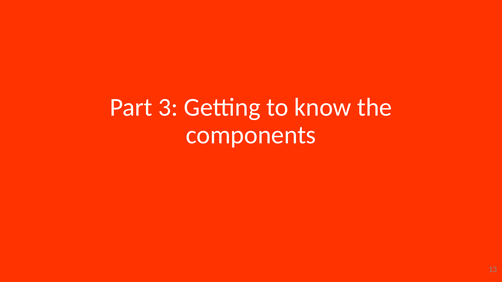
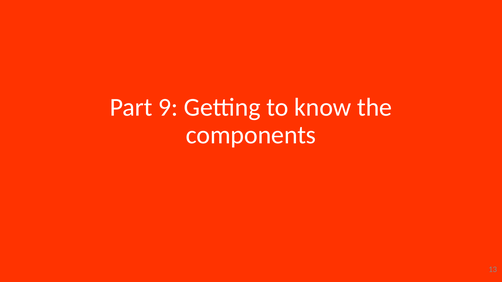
3: 3 -> 9 (168, 107)
